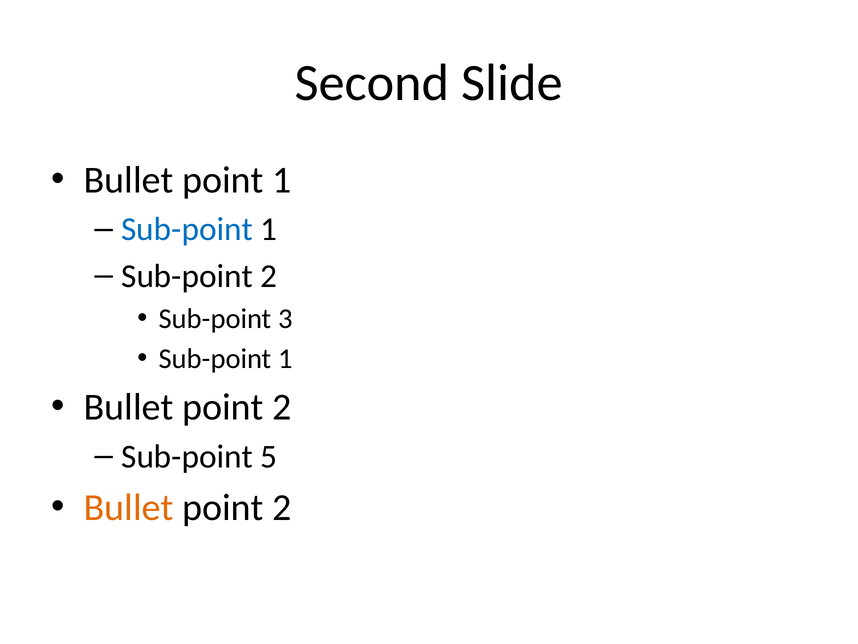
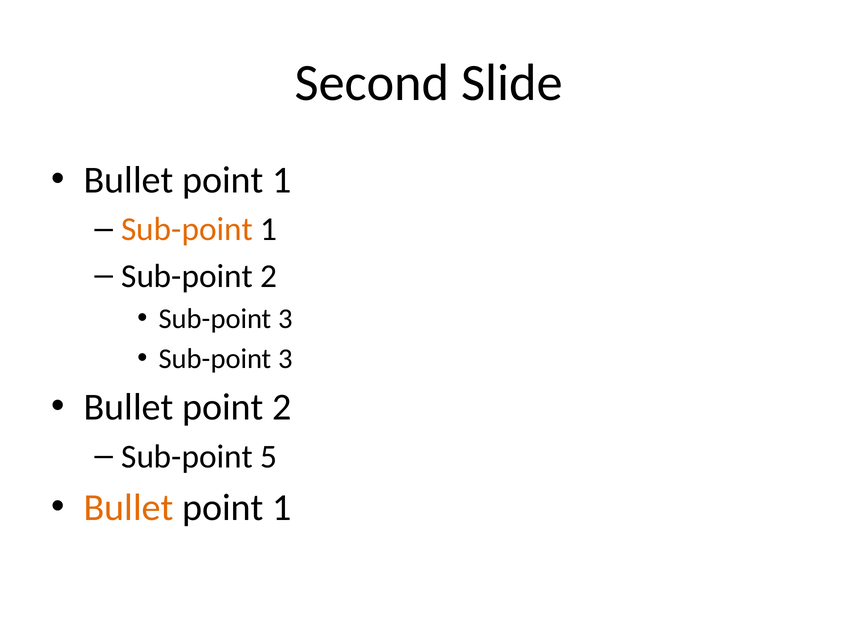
Sub-point colour: blue -> orange (187, 229)
1: 1 -> 3 (285, 359)
2: 2 -> 1 (282, 507)
